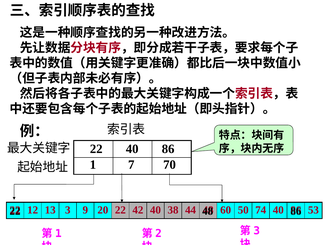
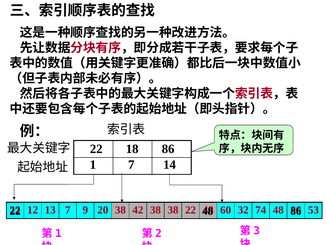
22 40: 40 -> 18 (132, 149)
70: 70 -> 14 (170, 164)
13 3: 3 -> 7 (68, 210)
20 22: 22 -> 38 (120, 210)
42 40: 40 -> 38 (155, 210)
38 44: 44 -> 22 (191, 210)
50: 50 -> 32 (243, 210)
74 40: 40 -> 48 (278, 210)
